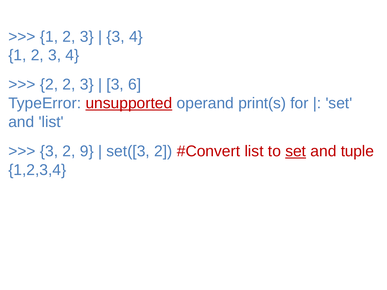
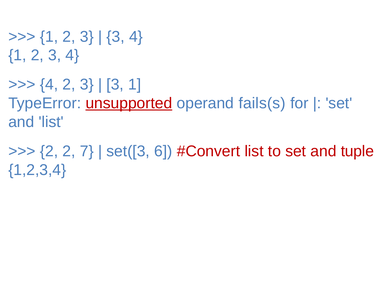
2: 2 -> 4 (49, 85)
3 6: 6 -> 1 (135, 85)
print(s: print(s -> fails(s (262, 103)
3: 3 -> 2 (49, 151)
9: 9 -> 7 (87, 151)
set([3 2: 2 -> 6 (163, 151)
set underline: present -> none (296, 151)
